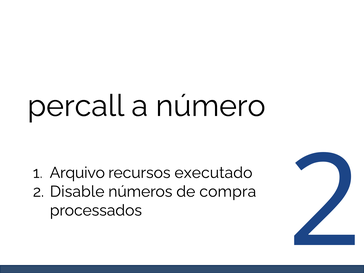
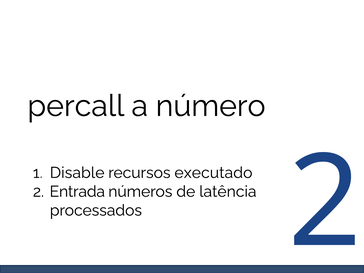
Arquivo: Arquivo -> Disable (77, 173)
Disable: Disable -> Entrada (77, 192)
compra: compra -> latência (228, 192)
